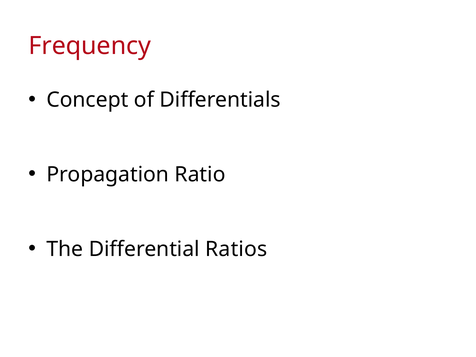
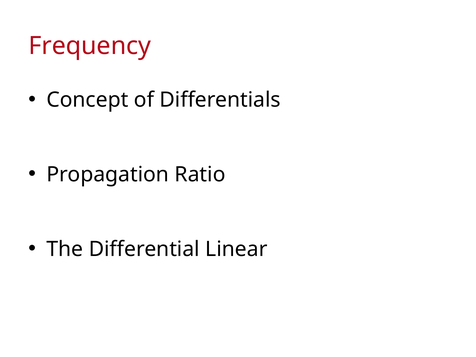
Ratios: Ratios -> Linear (236, 249)
